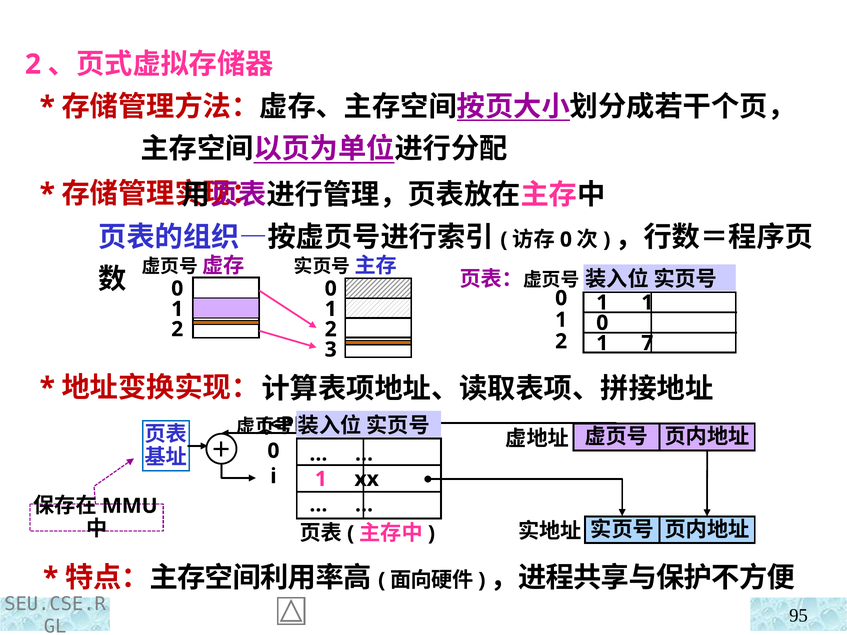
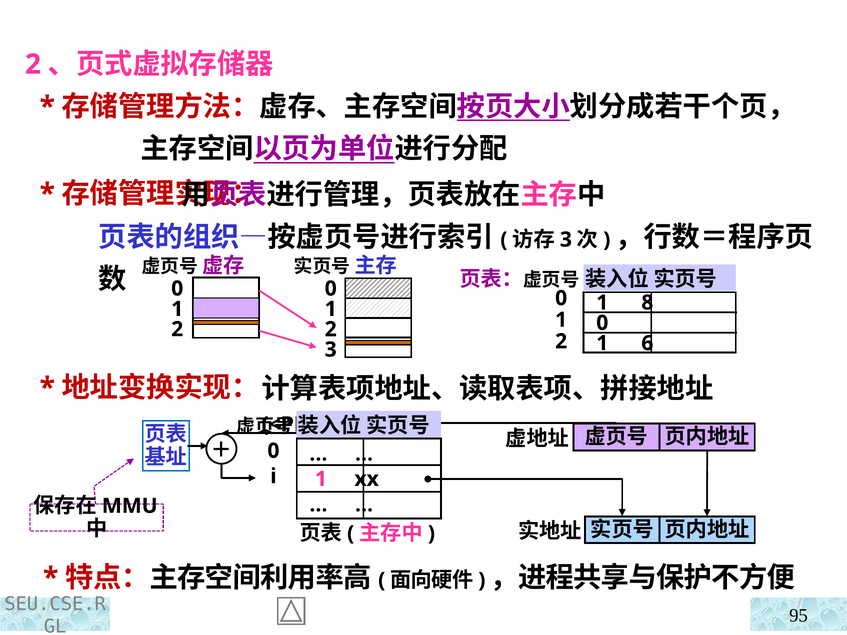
0: 0 -> 3 (566, 240)
1 1: 1 -> 8 (647, 303)
7: 7 -> 6 (647, 343)
